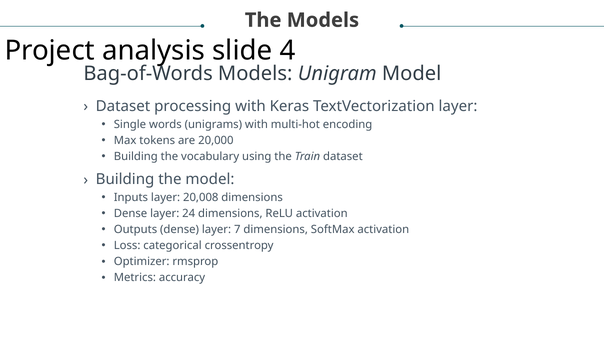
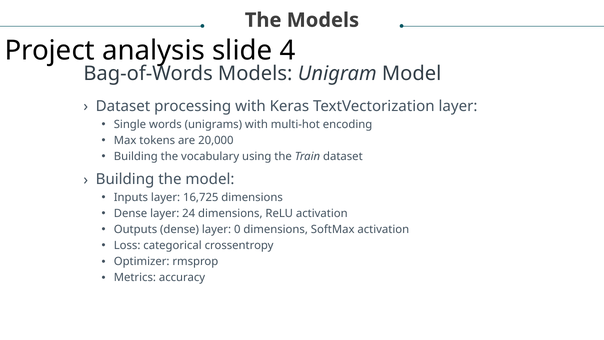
20,008: 20,008 -> 16,725 (201, 197)
7: 7 -> 0 (237, 229)
